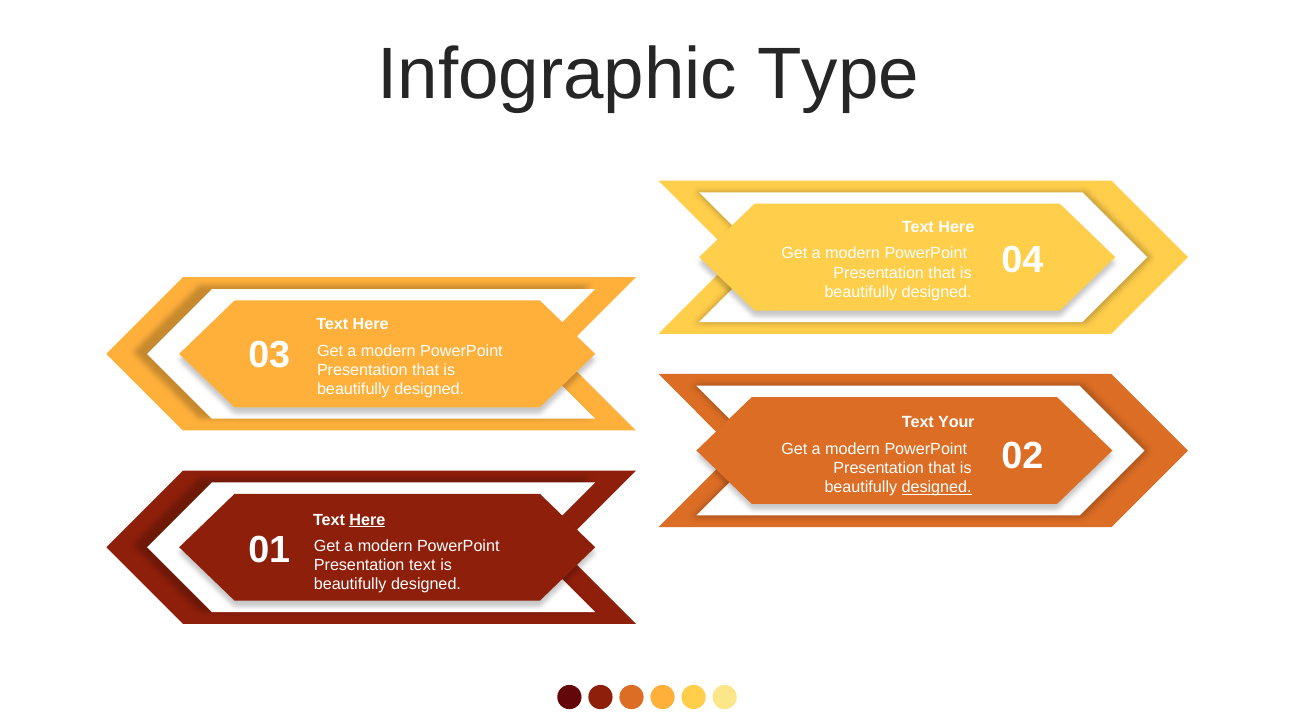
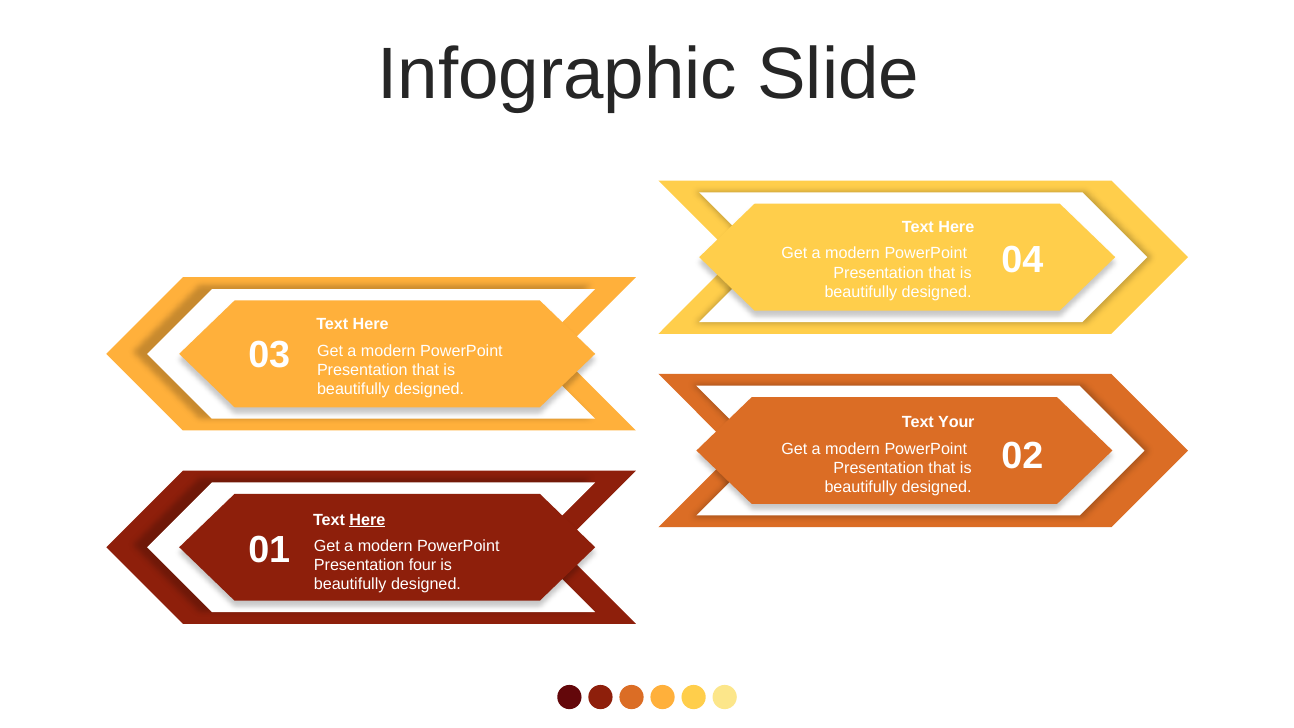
Type: Type -> Slide (838, 74)
designed underline: present -> none (937, 487)
Presentation text: text -> four (422, 565)
